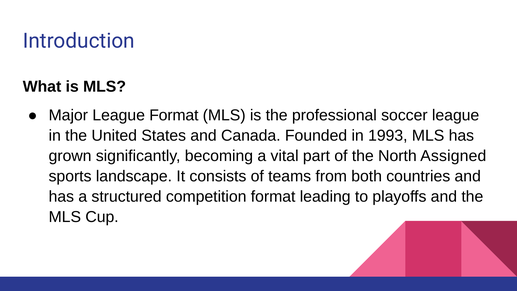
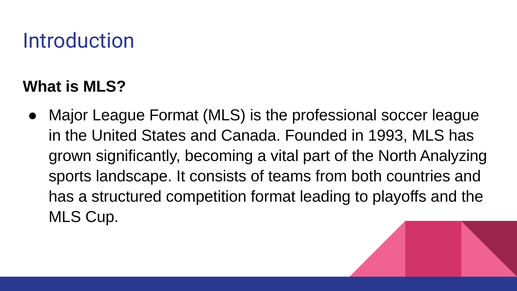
Assigned: Assigned -> Analyzing (453, 156)
